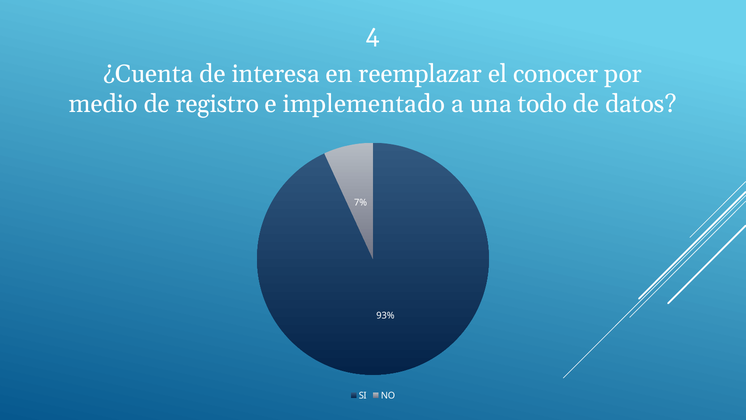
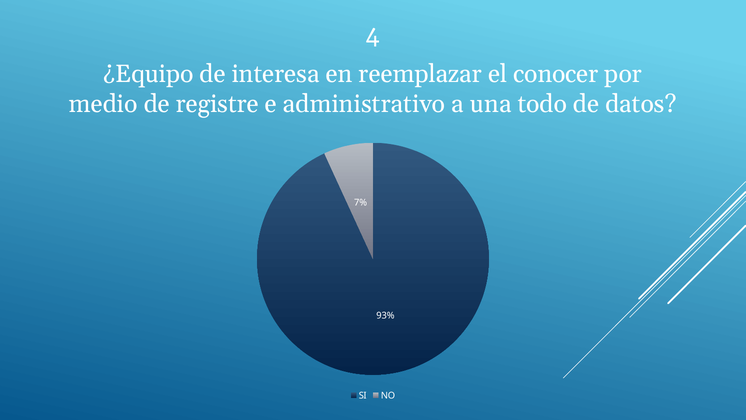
¿Cuenta: ¿Cuenta -> ¿Equipo (148, 74)
registro: registro -> registre (217, 104)
implementado: implementado -> administrativo (364, 104)
